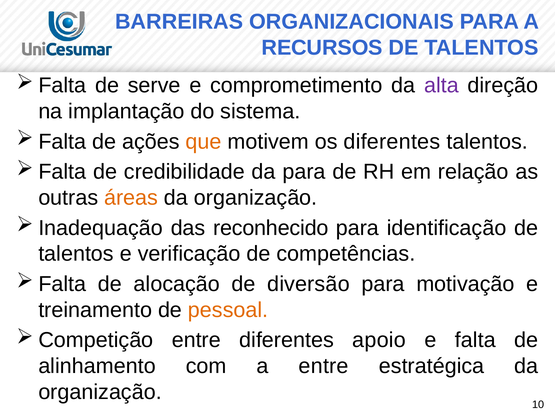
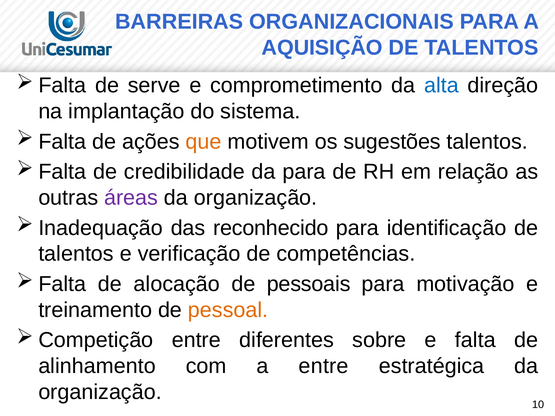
RECURSOS: RECURSOS -> AQUISIÇÃO (322, 48)
alta colour: purple -> blue (441, 86)
os diferentes: diferentes -> sugestões (392, 142)
áreas colour: orange -> purple (131, 198)
diversão: diversão -> pessoais (309, 284)
apoio: apoio -> sobre (379, 340)
